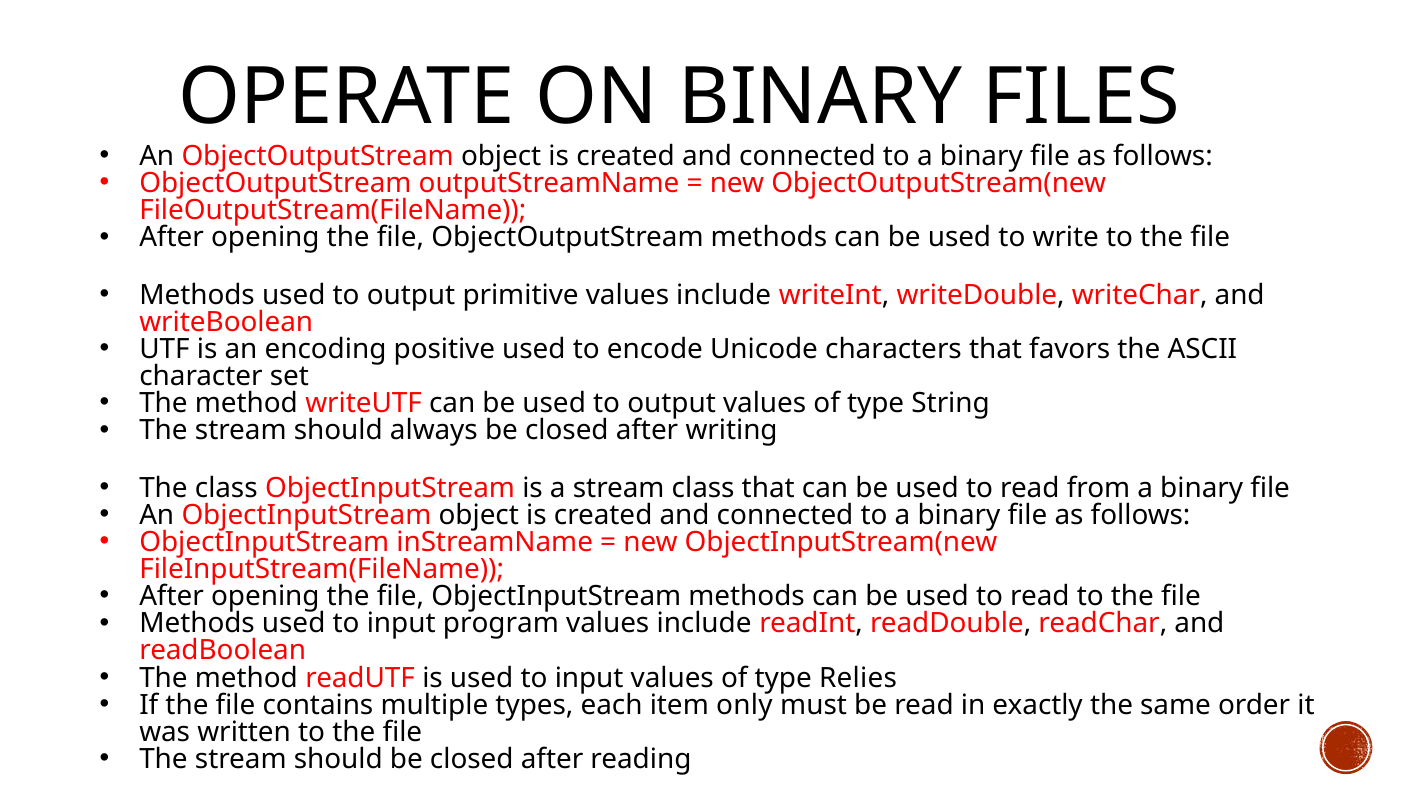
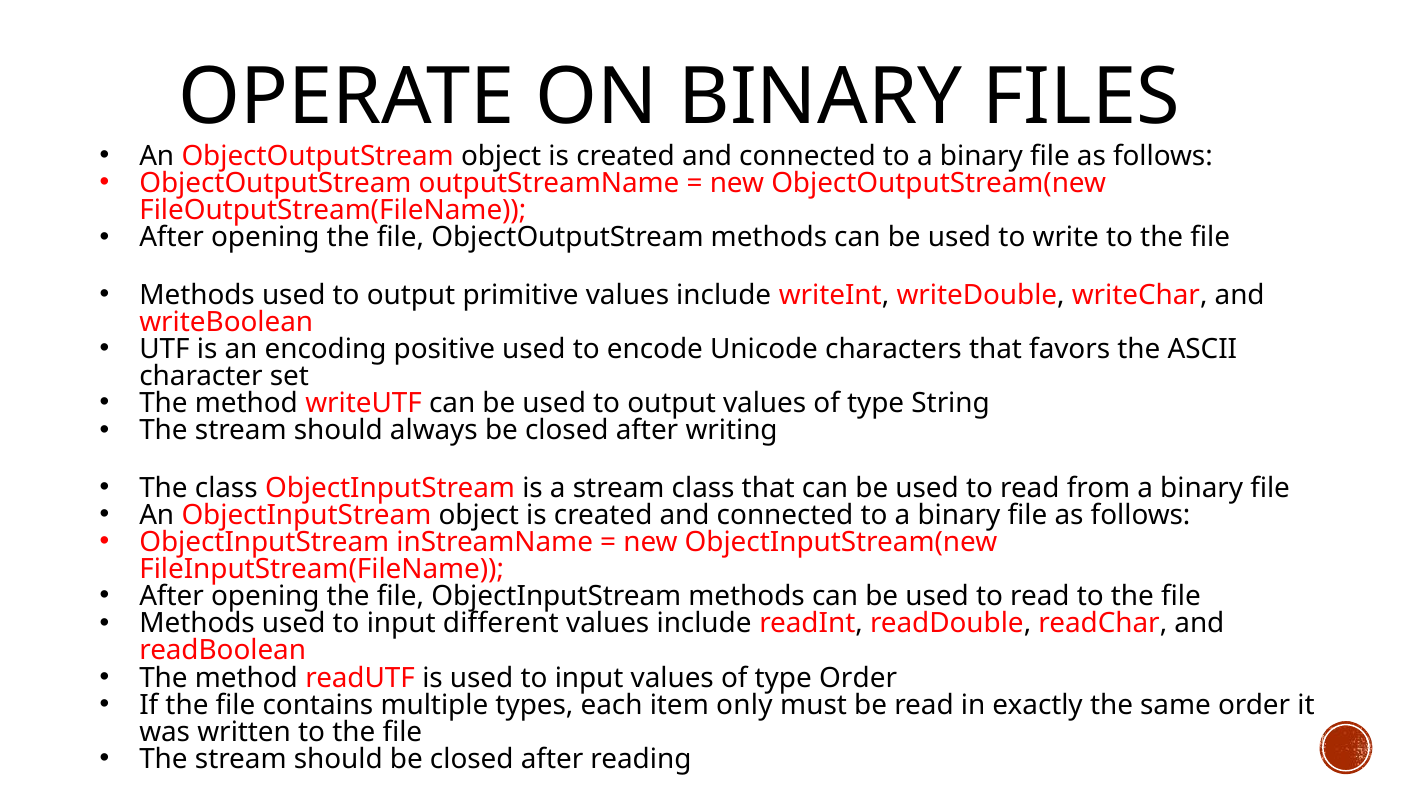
program: program -> different (501, 623)
type Relies: Relies -> Order (858, 678)
